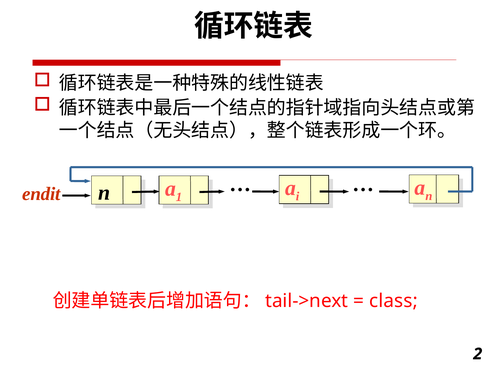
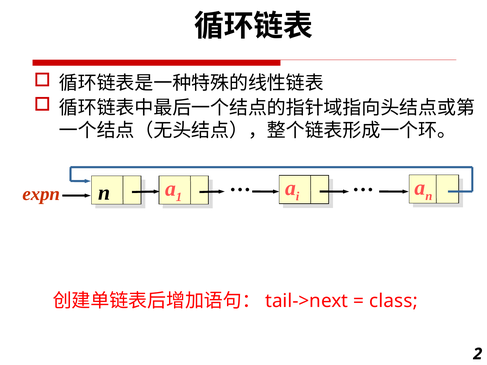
endit: endit -> expn (41, 194)
